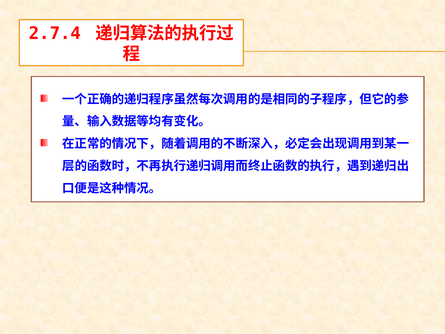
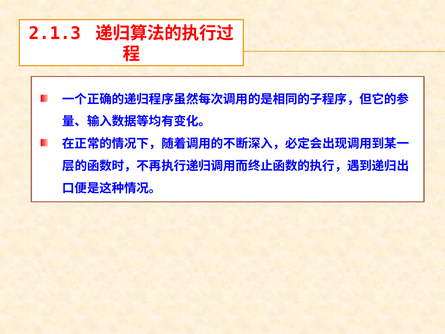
2.7.4: 2.7.4 -> 2.1.3 (55, 33)
